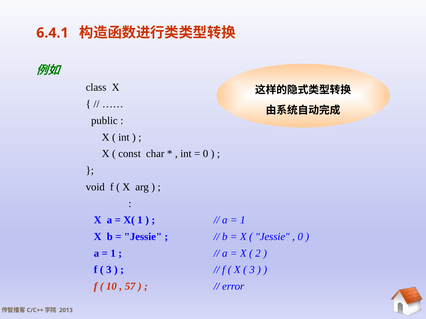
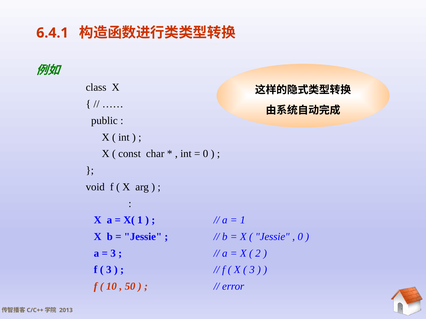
1: 1 -> 3 (113, 254)
57: 57 -> 50 (130, 287)
